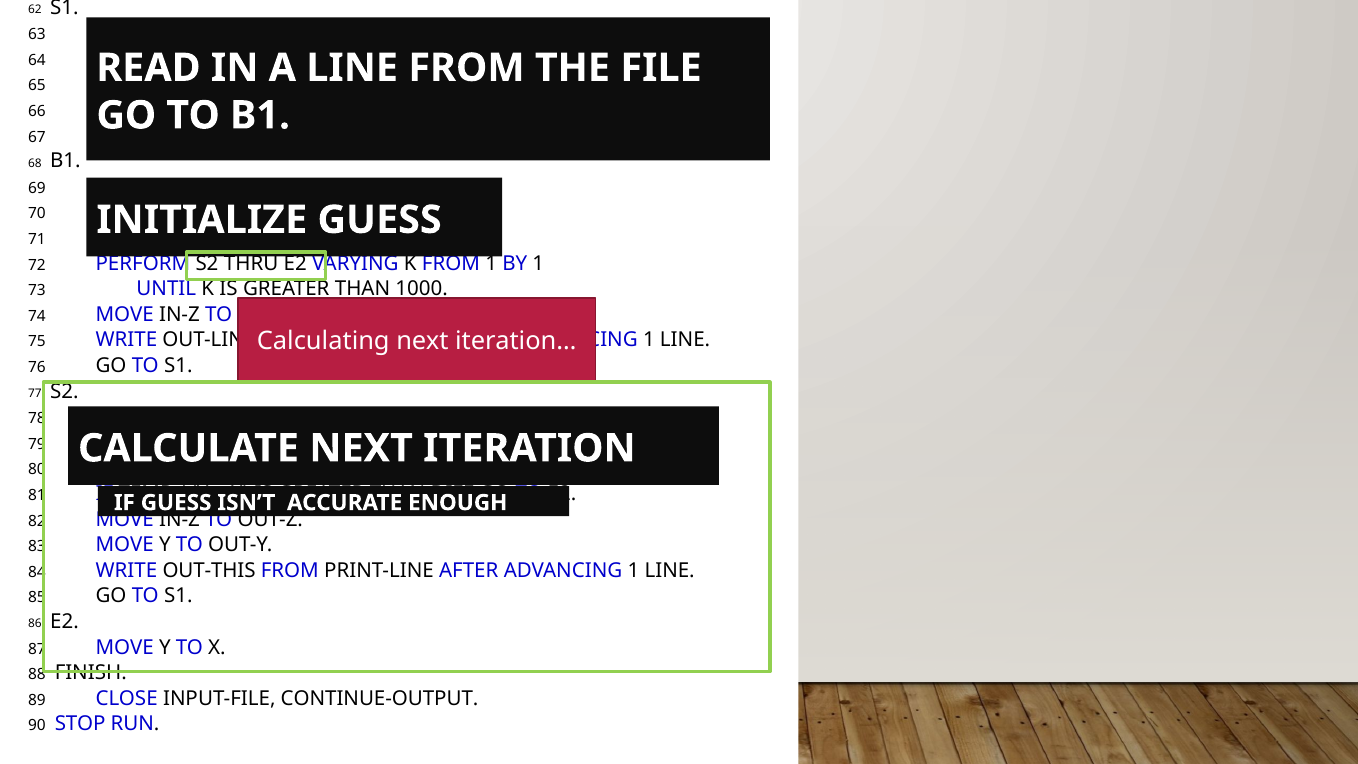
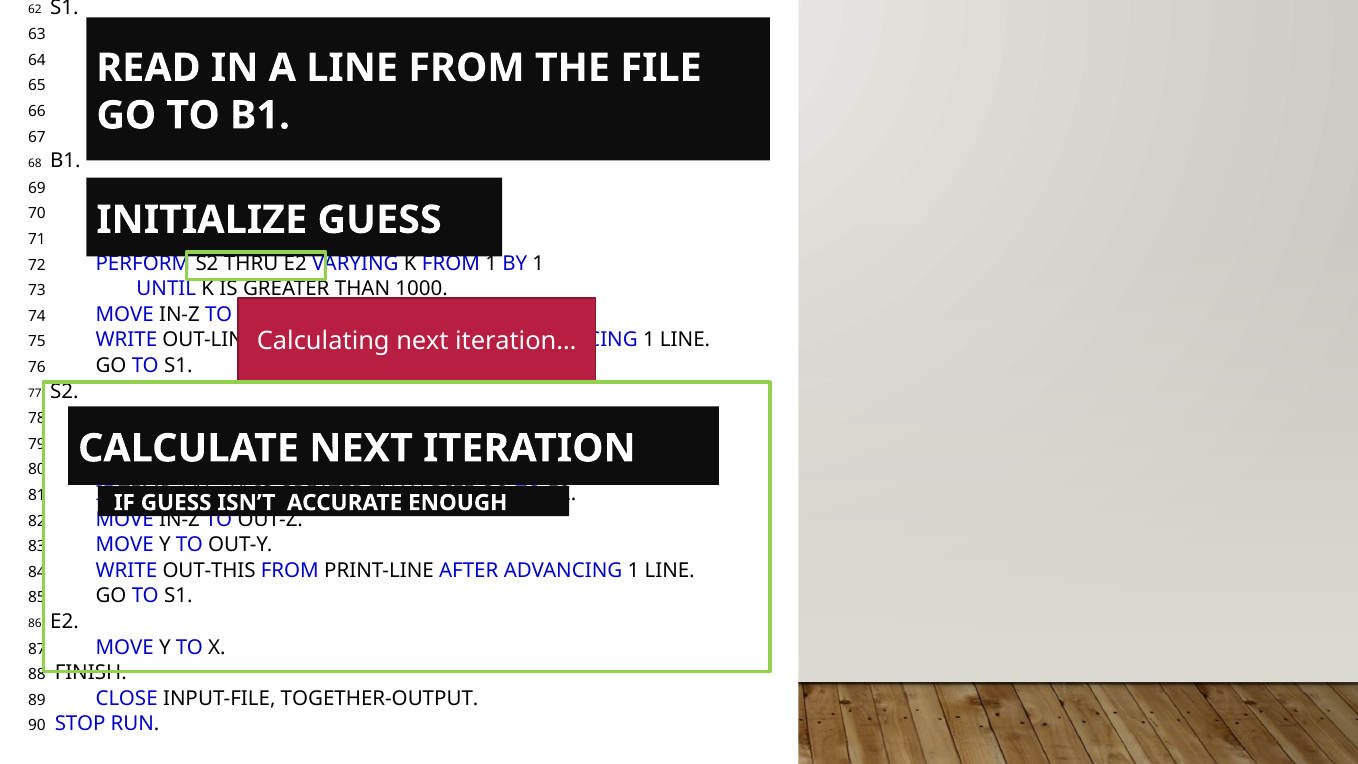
CONTINUE-OUTPUT: CONTINUE-OUTPUT -> TOGETHER-OUTPUT (380, 698)
